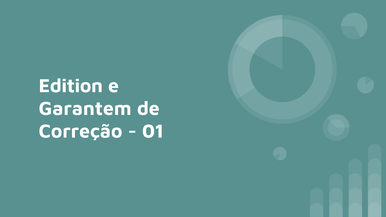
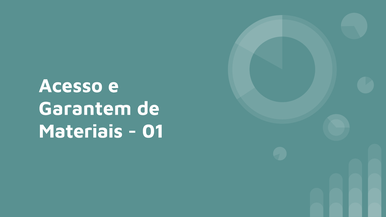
Edition: Edition -> Acesso (71, 86)
Correção: Correção -> Materiais (81, 131)
